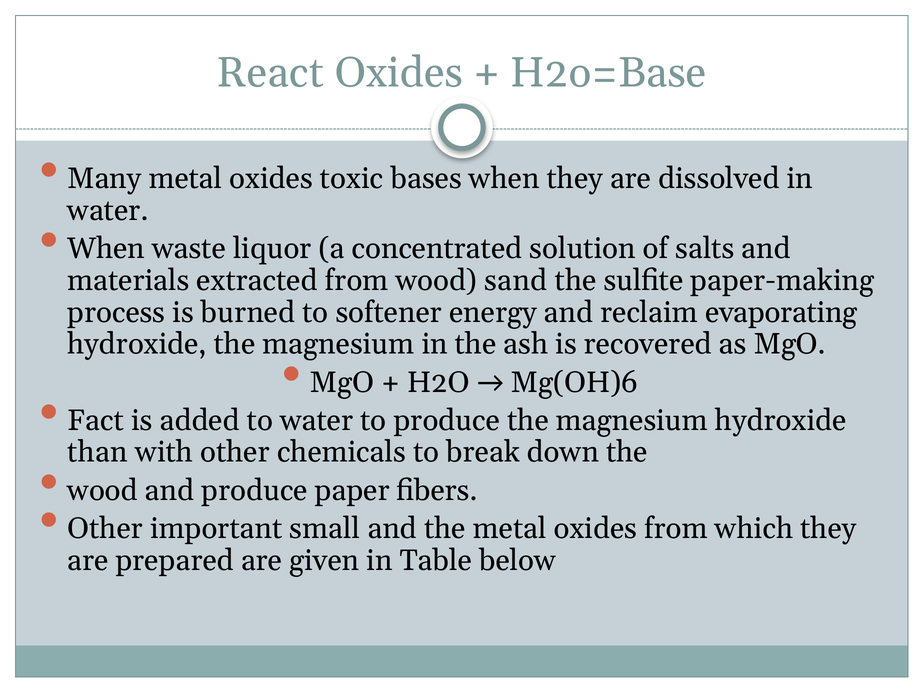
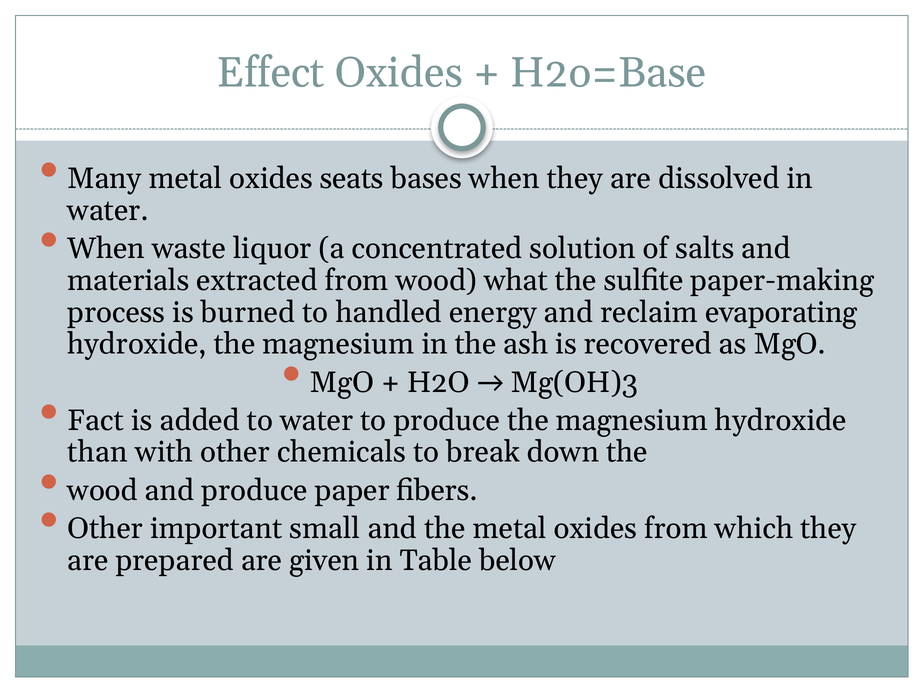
React: React -> Effect (271, 73)
toxic: toxic -> seats (352, 179)
sand: sand -> what (516, 280)
softener: softener -> handled (389, 312)
Mg(OH)6: Mg(OH)6 -> Mg(OH)3 (574, 382)
